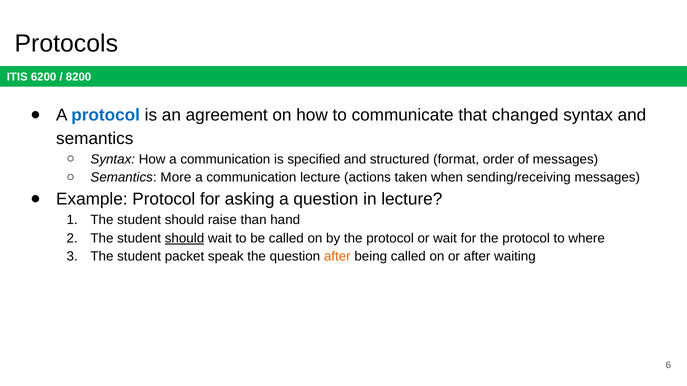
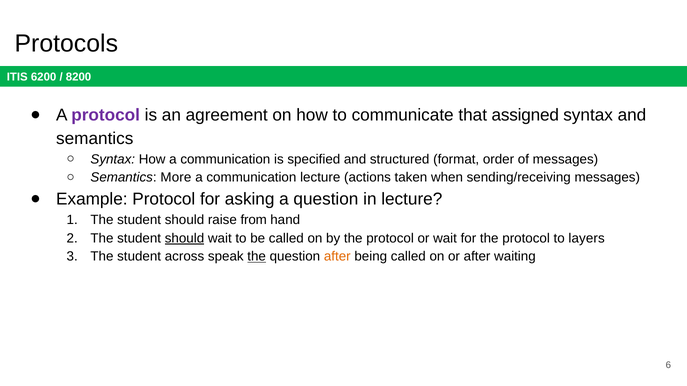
protocol colour: blue -> purple (106, 115)
changed: changed -> assigned (525, 115)
than: than -> from (254, 220)
where: where -> layers (587, 238)
packet: packet -> across (185, 257)
the underline: none -> present (257, 257)
